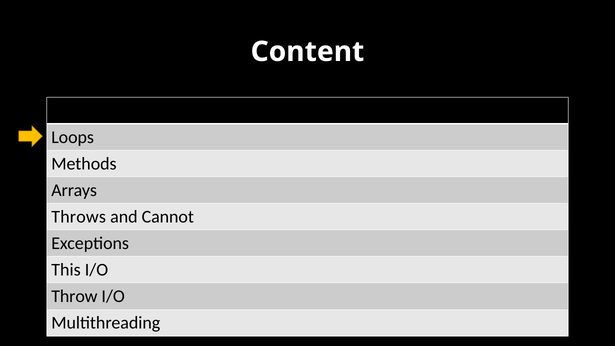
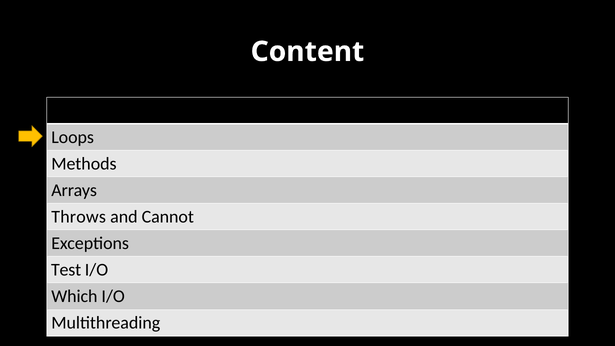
This: This -> Test (66, 270)
Throw: Throw -> Which (74, 296)
